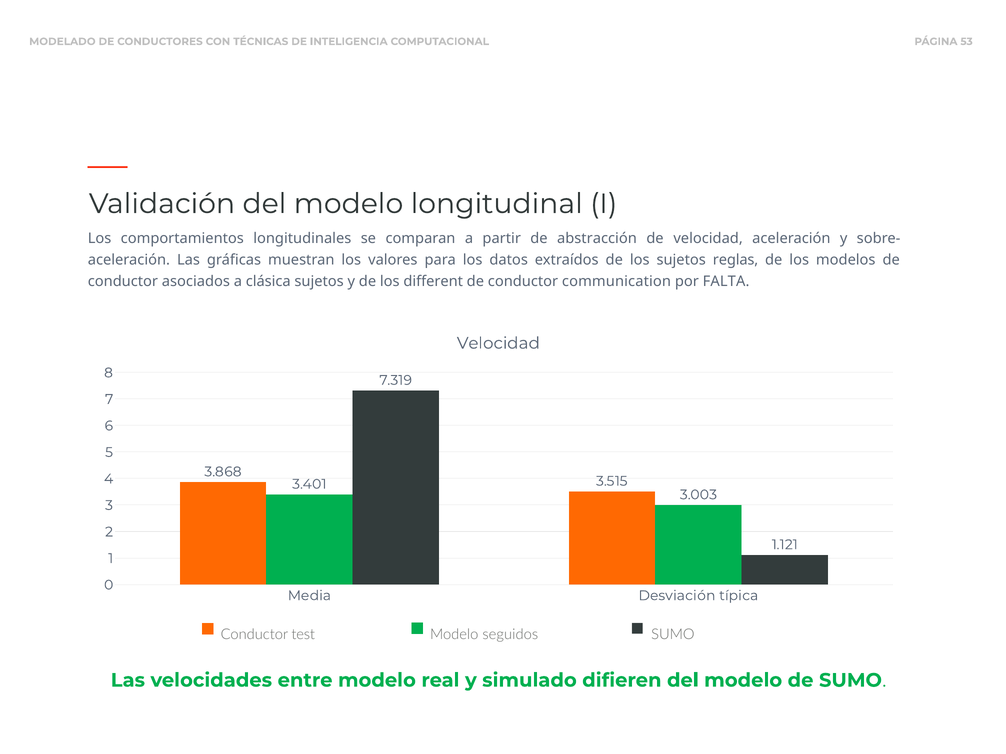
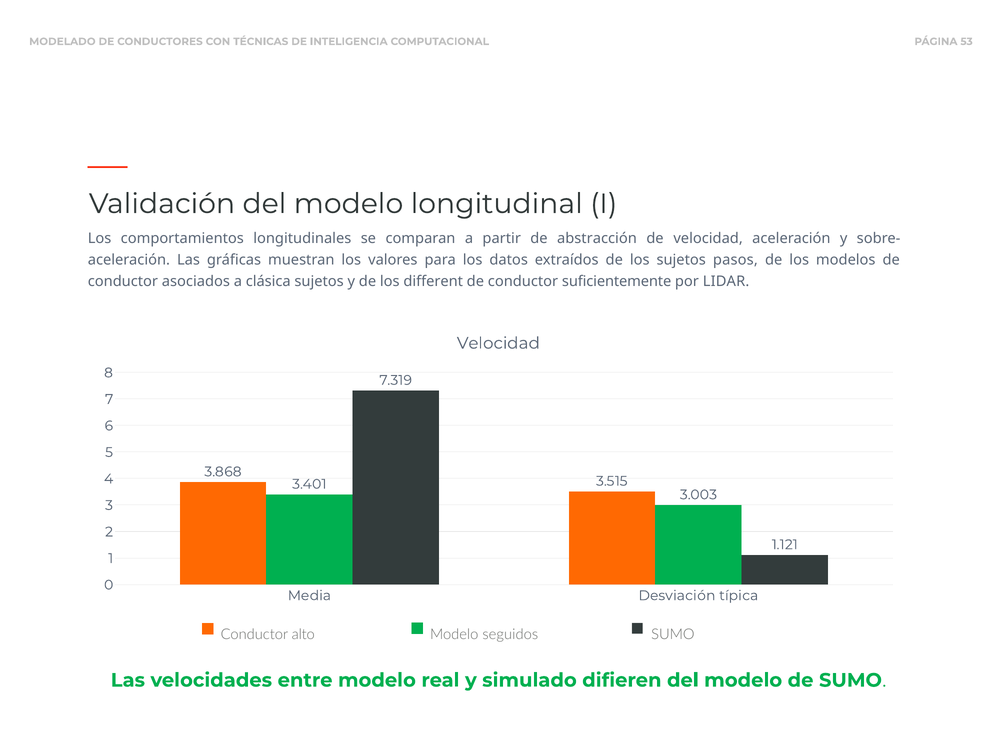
reglas: reglas -> pasos (735, 260)
communication: communication -> suficientemente (617, 281)
FALTA: FALTA -> LIDAR (726, 281)
test: test -> alto (303, 635)
